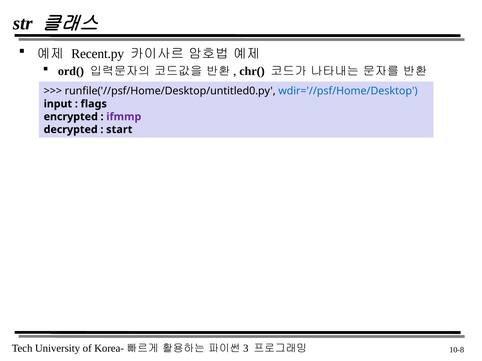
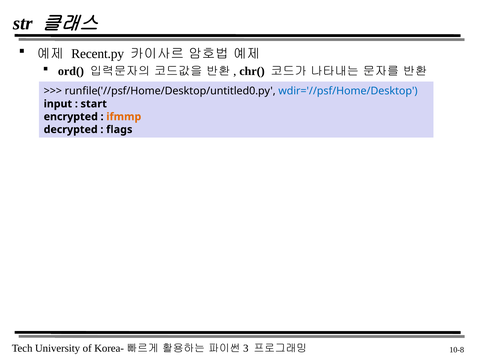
flags: flags -> start (94, 104)
ifmmp colour: purple -> orange (124, 117)
start: start -> flags (119, 130)
